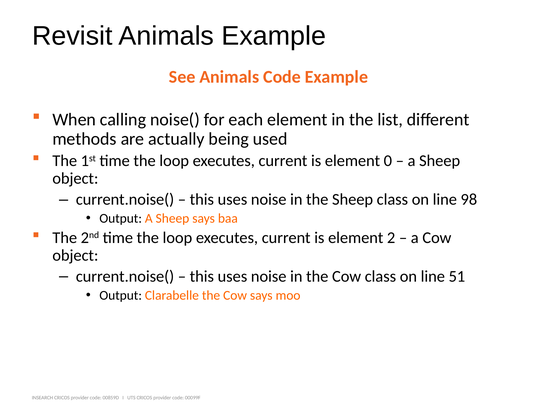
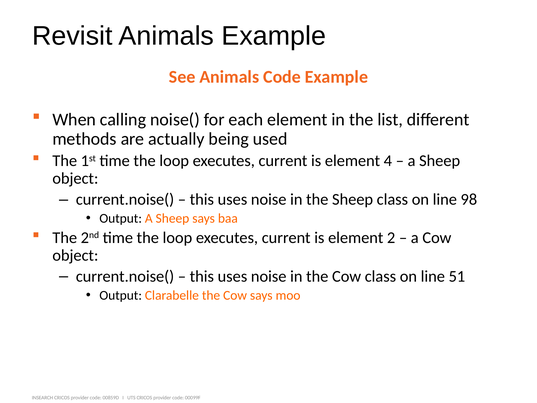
0: 0 -> 4 (388, 161)
